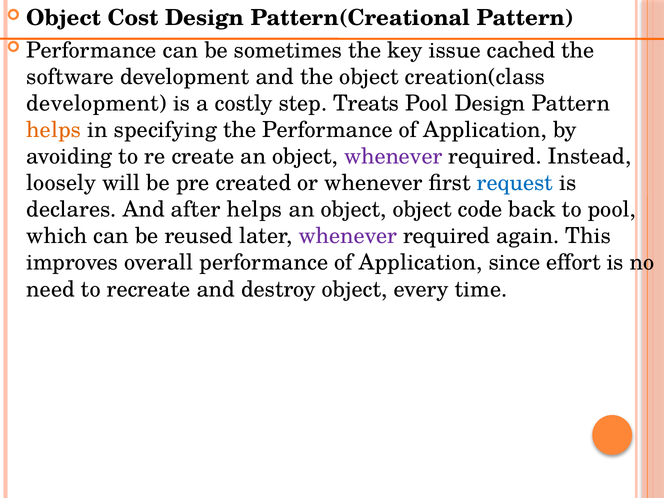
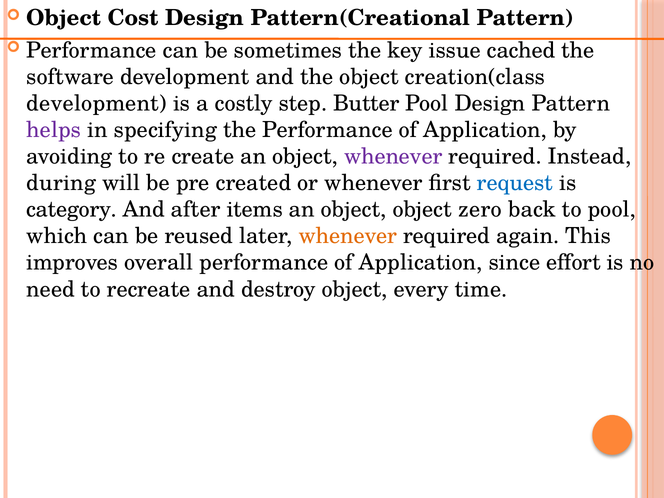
Treats: Treats -> Butter (366, 103)
helps colour: orange -> purple (54, 130)
loosely: loosely -> during (61, 183)
declares: declares -> category (72, 210)
after helps: helps -> items (255, 210)
code: code -> zero (480, 210)
whenever colour: purple -> orange (348, 236)
